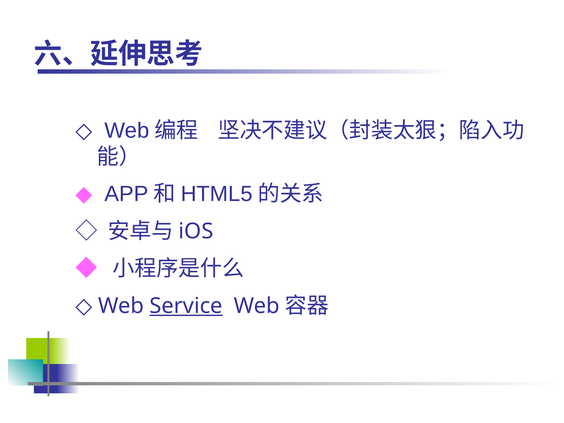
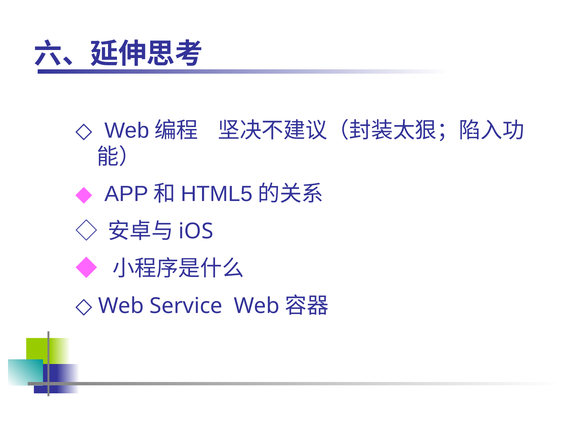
Service underline: present -> none (186, 306)
